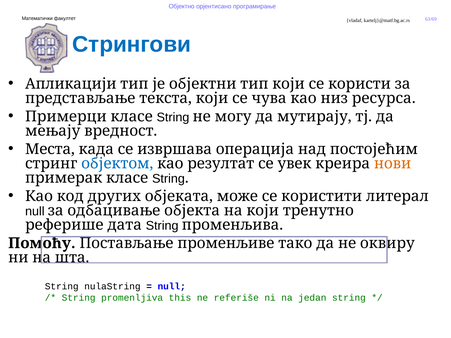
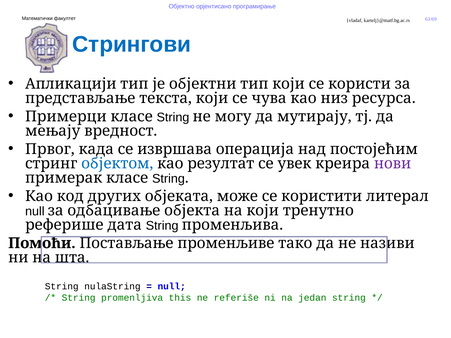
Места: Места -> Првог (50, 149)
нови colour: orange -> purple (393, 164)
Помоћу: Помоћу -> Помоћи (42, 243)
оквиру: оквиру -> називи (387, 243)
